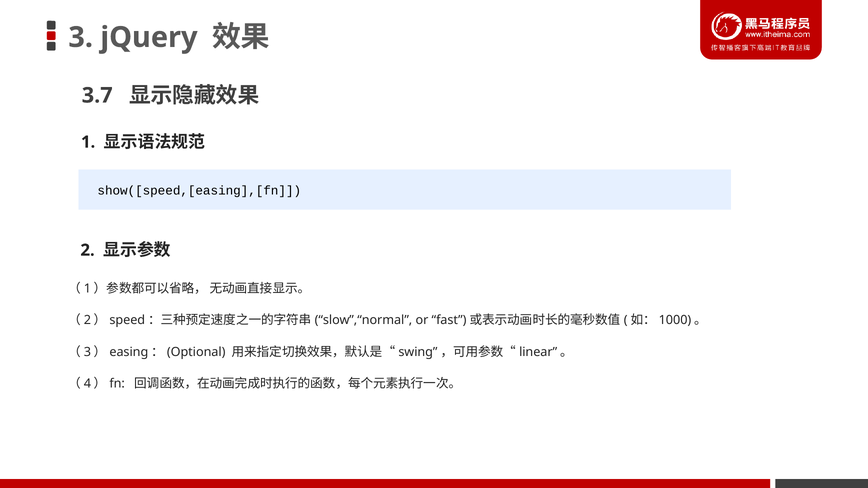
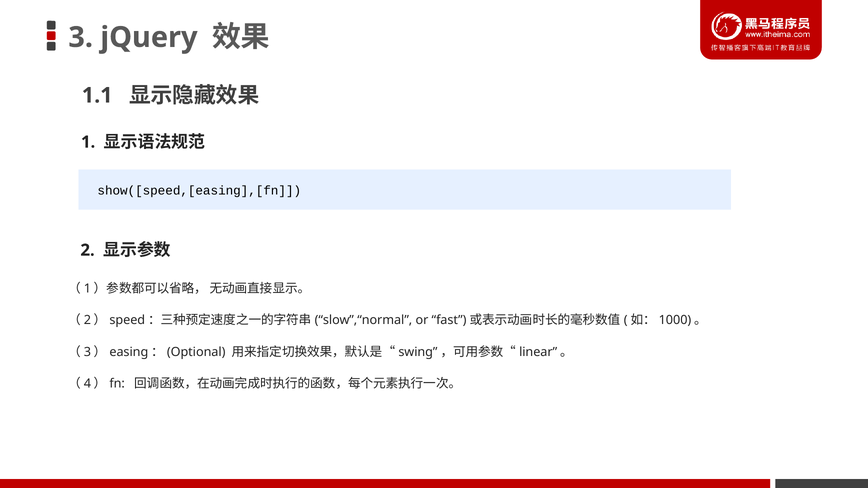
3.7: 3.7 -> 1.1 (97, 95)
